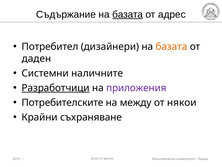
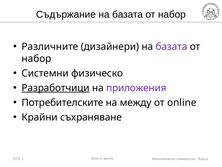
базата underline: present -> none (128, 14)
адрес: адрес -> набор (172, 14)
Потребител: Потребител -> Различните (50, 47)
базата colour: orange -> purple (171, 47)
даден: даден -> набор (36, 58)
наличните: наличните -> физическо (97, 73)
някои: някои -> online (182, 102)
